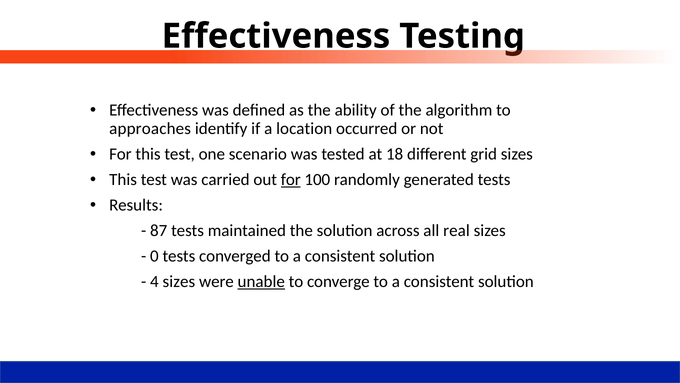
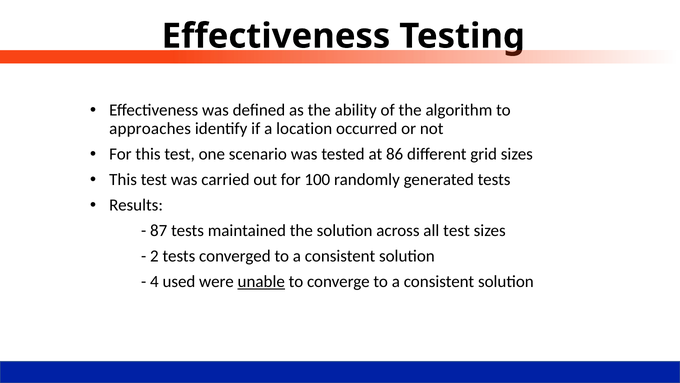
18: 18 -> 86 (395, 154)
for underline: present -> none (291, 179)
all real: real -> test (456, 230)
0: 0 -> 2 (154, 256)
4 sizes: sizes -> used (179, 281)
